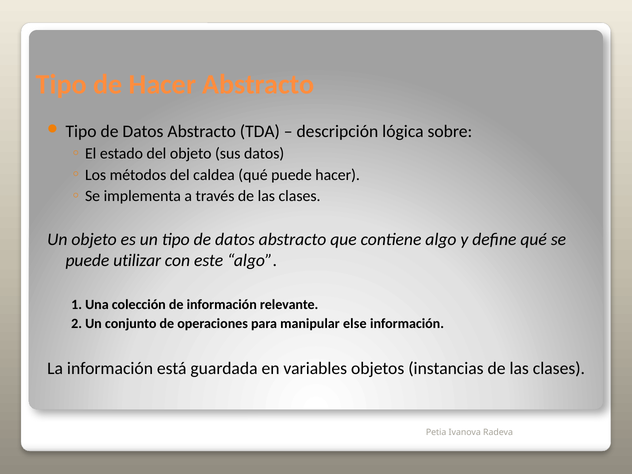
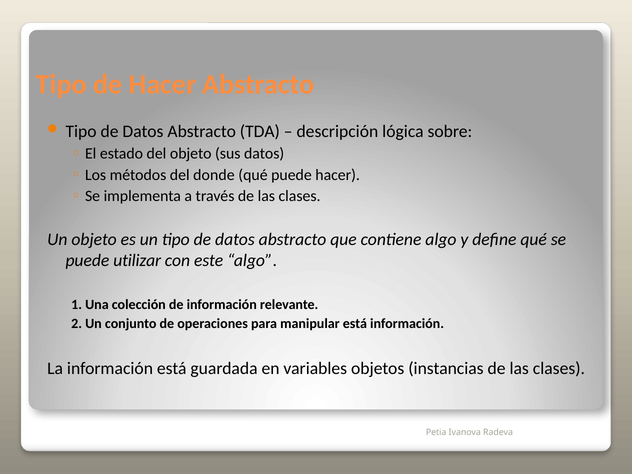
caldea: caldea -> donde (214, 175)
manipular else: else -> está (355, 324)
